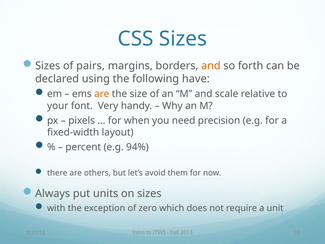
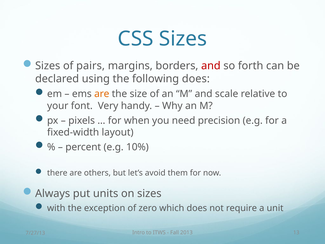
and colour: orange -> red (211, 66)
following have: have -> does (196, 79)
94%: 94% -> 10% (137, 147)
